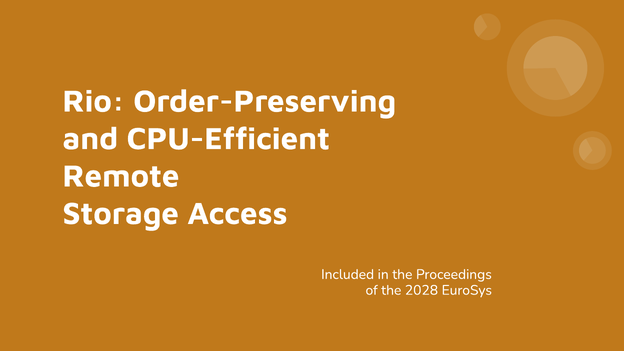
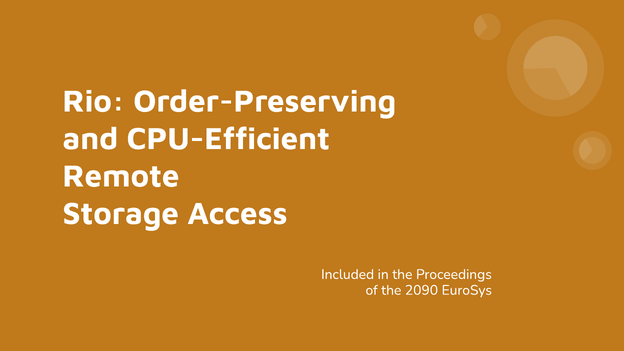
2028: 2028 -> 2090 (421, 290)
